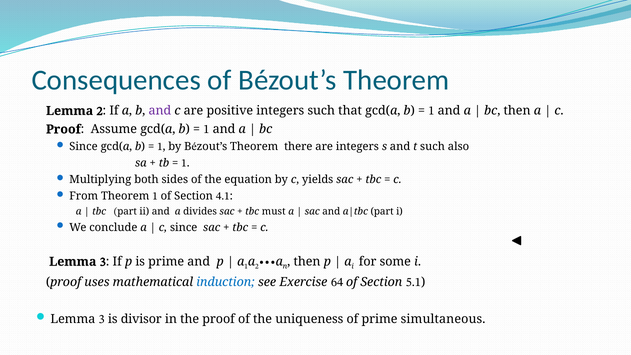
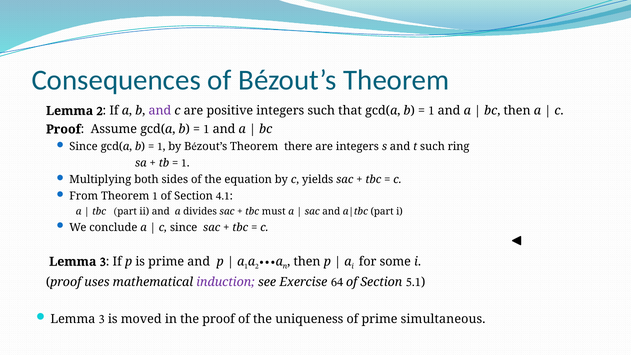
also: also -> ring (459, 147)
induction colour: blue -> purple (226, 282)
divisor: divisor -> moved (141, 319)
